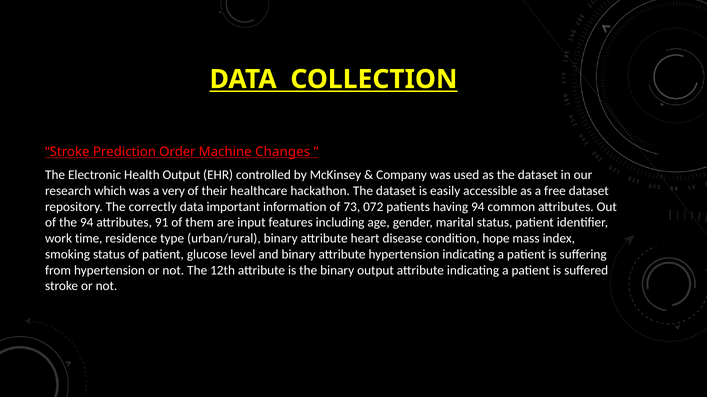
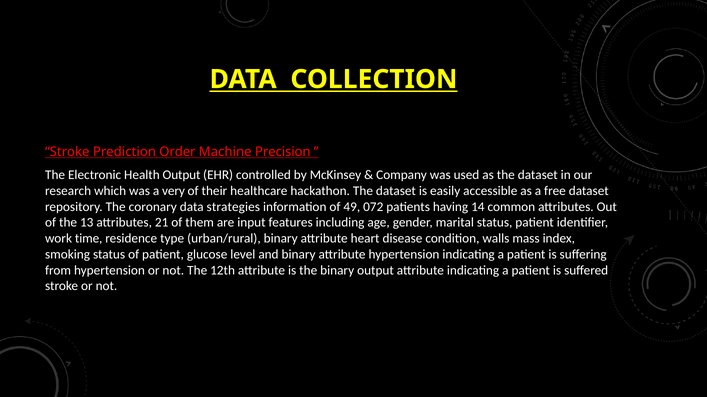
Changes: Changes -> Precision (283, 152)
correctly: correctly -> coronary (153, 207)
important: important -> strategies (233, 207)
73: 73 -> 49 (352, 207)
having 94: 94 -> 14 (478, 207)
the 94: 94 -> 13 (87, 223)
91: 91 -> 21 (162, 223)
hope: hope -> walls (496, 239)
